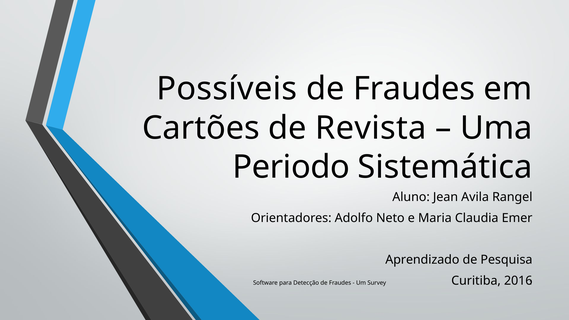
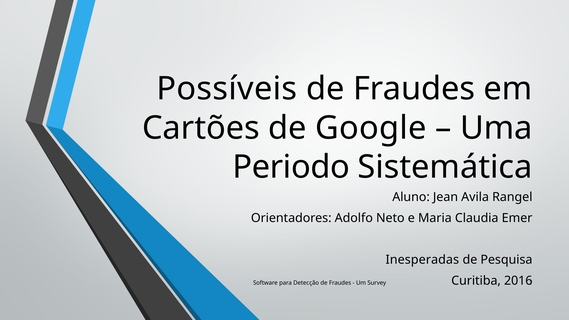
Revista: Revista -> Google (371, 128)
Aprendizado: Aprendizado -> Inesperadas (422, 260)
